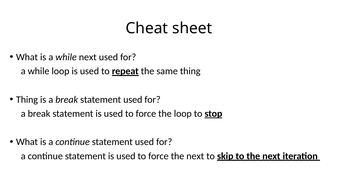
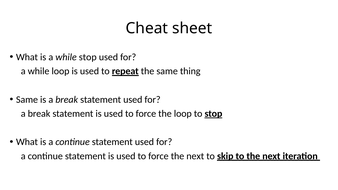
while next: next -> stop (88, 57)
Thing: Thing -> Same (27, 100)
